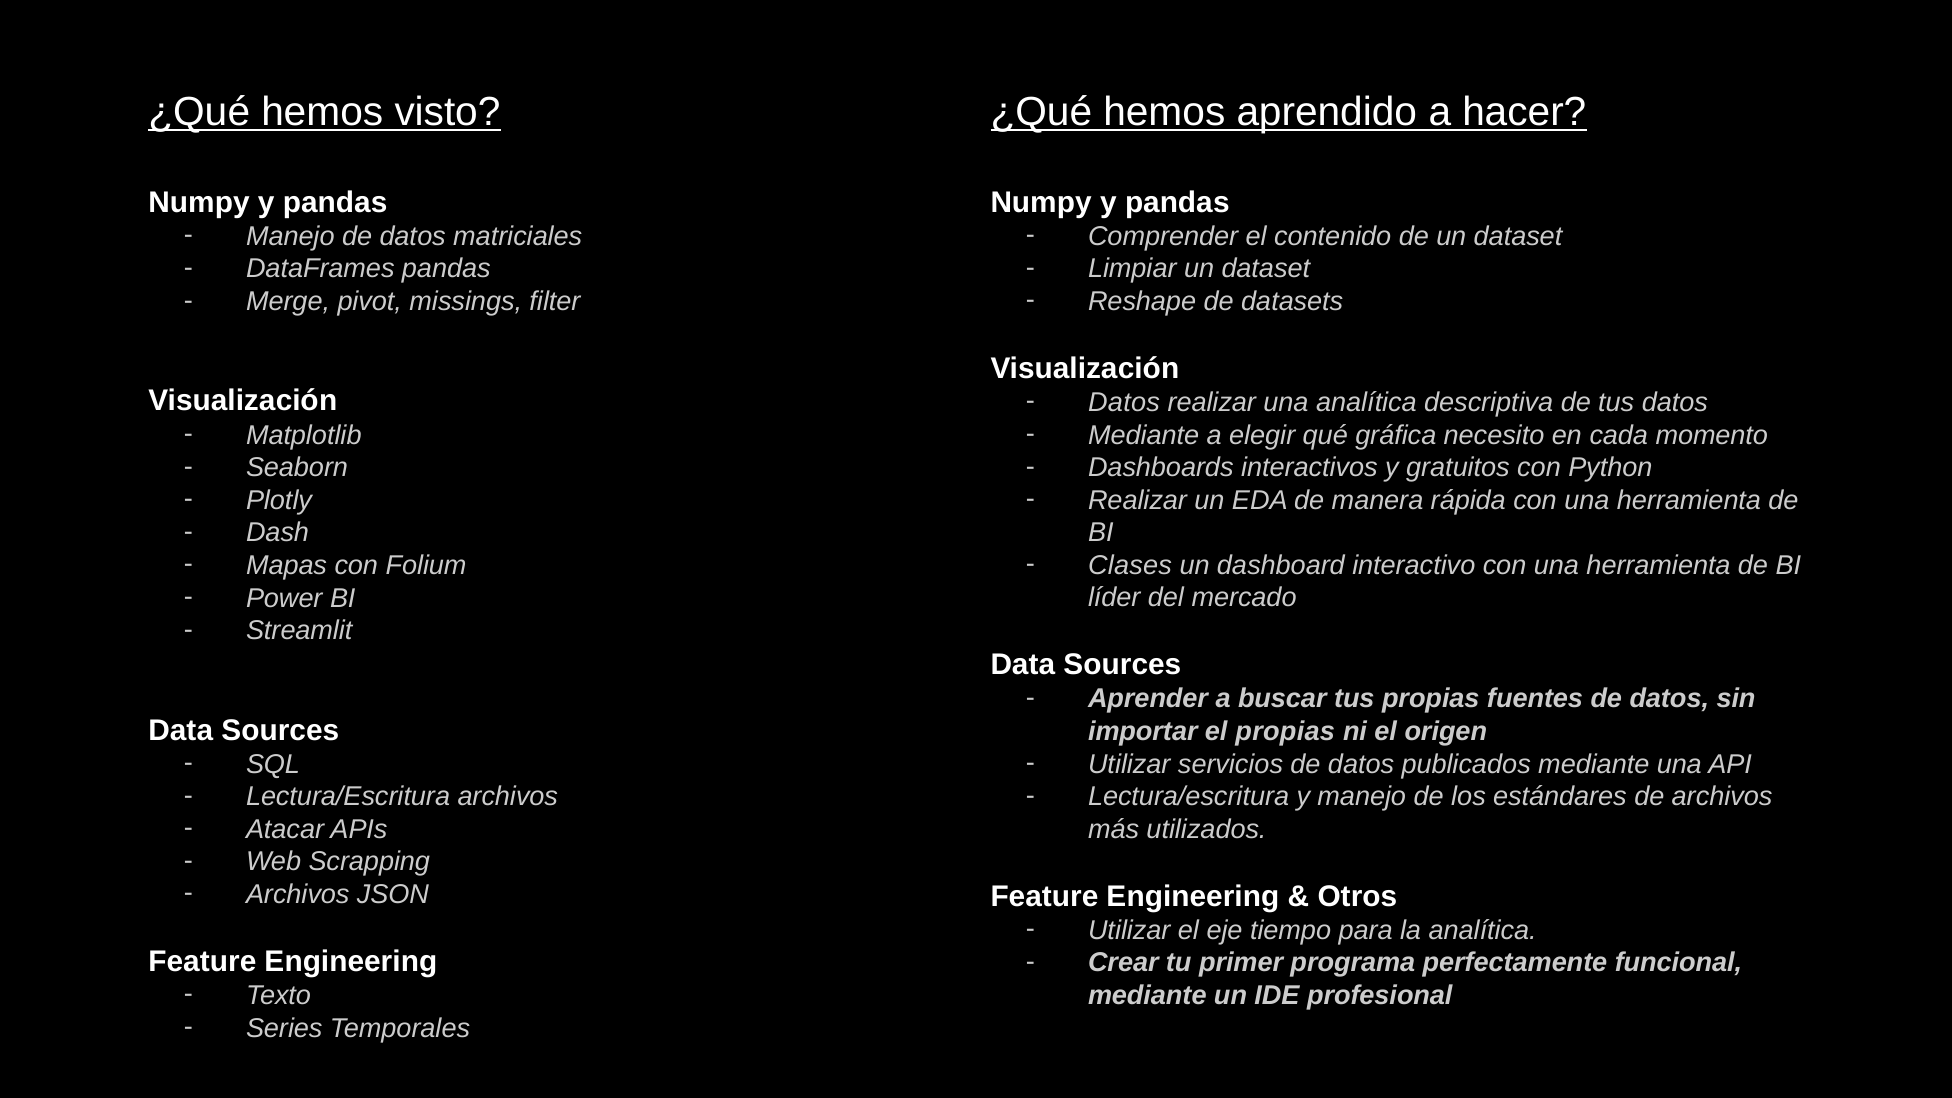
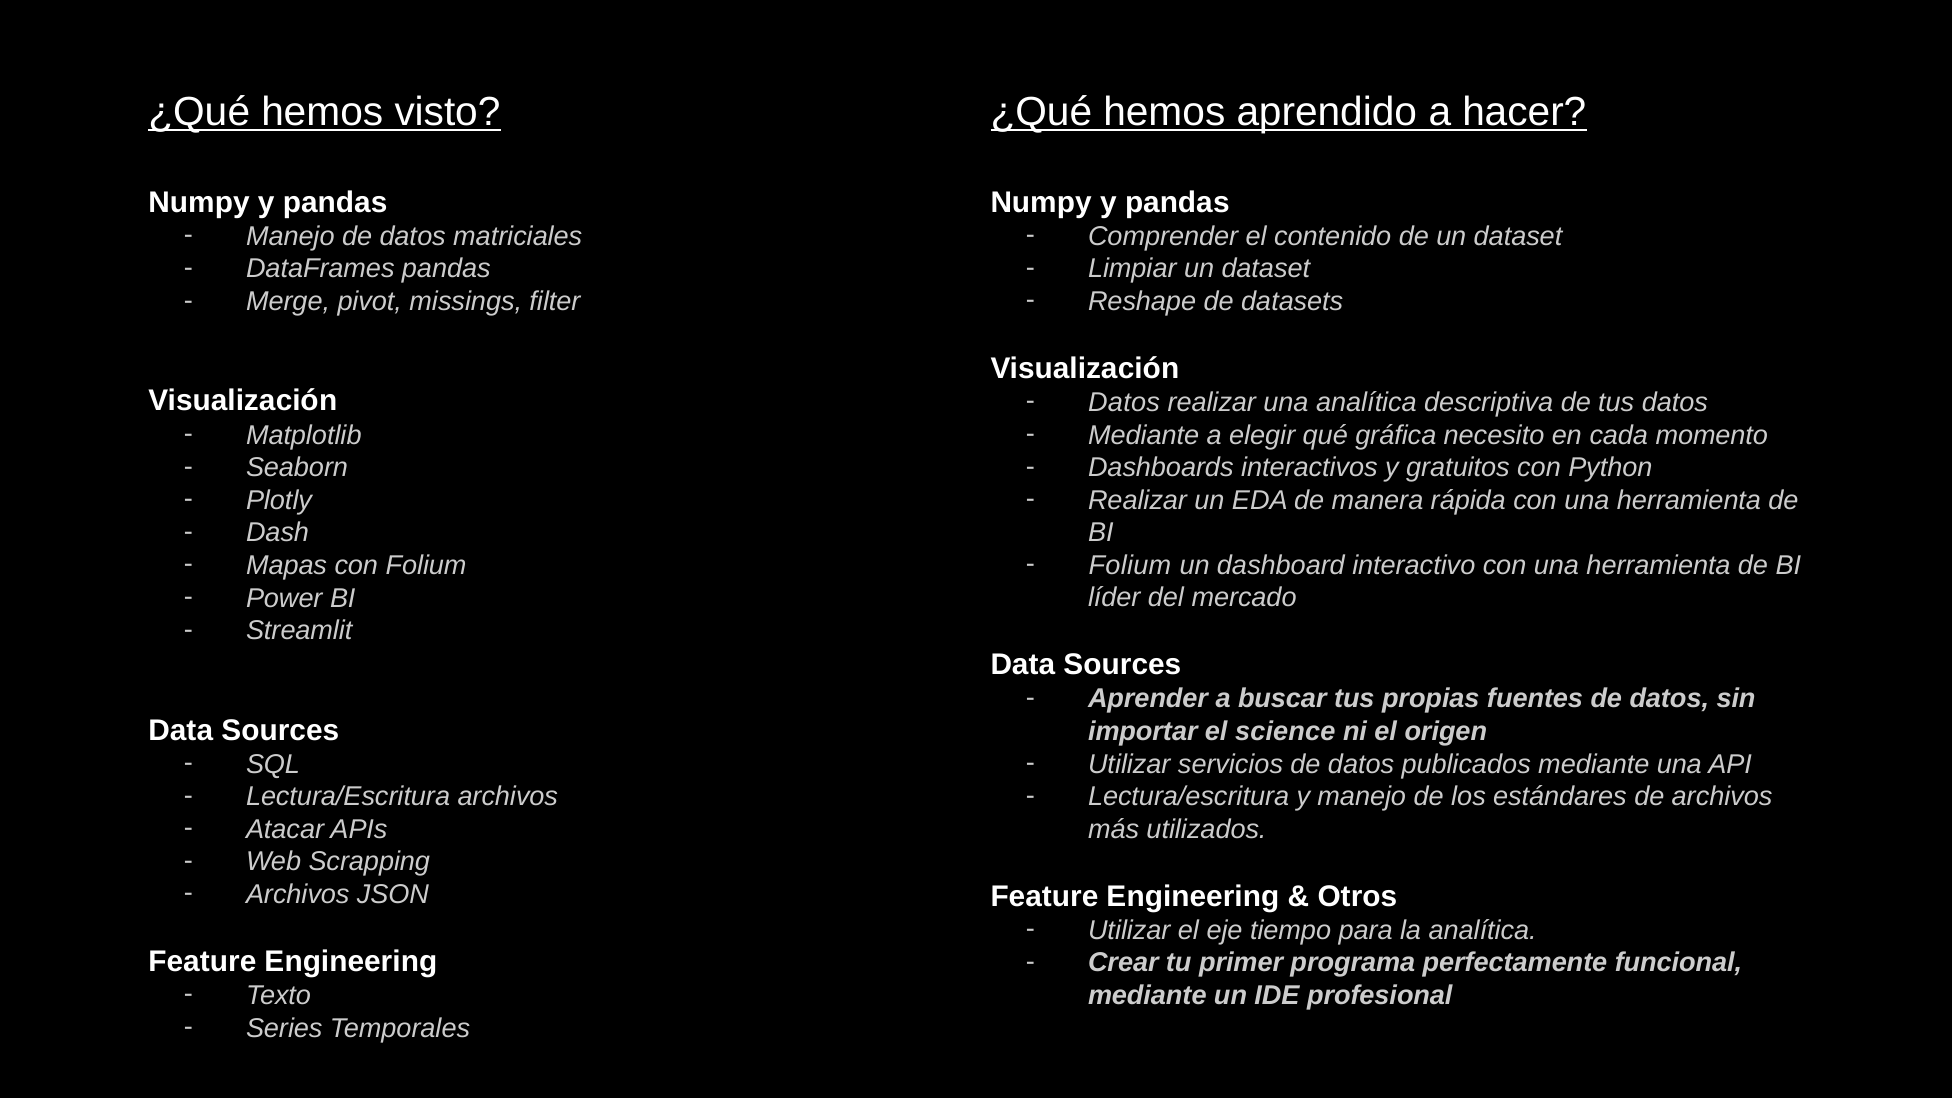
Clases: Clases -> Folium (1130, 565)
el propias: propias -> science (1285, 732)
